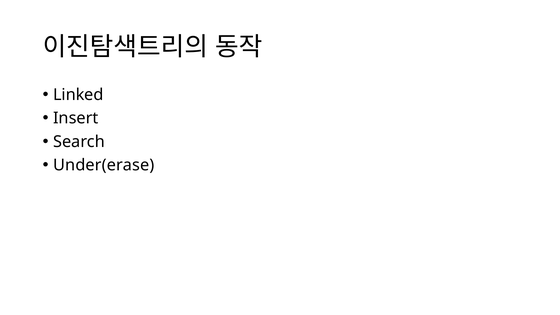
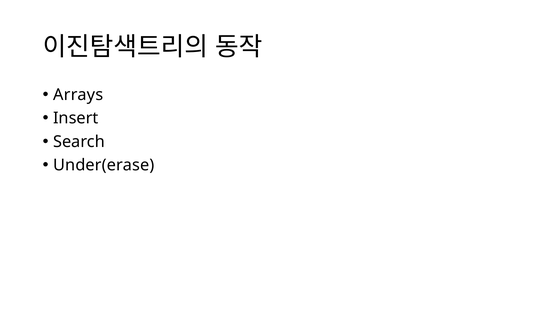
Linked: Linked -> Arrays (78, 95)
